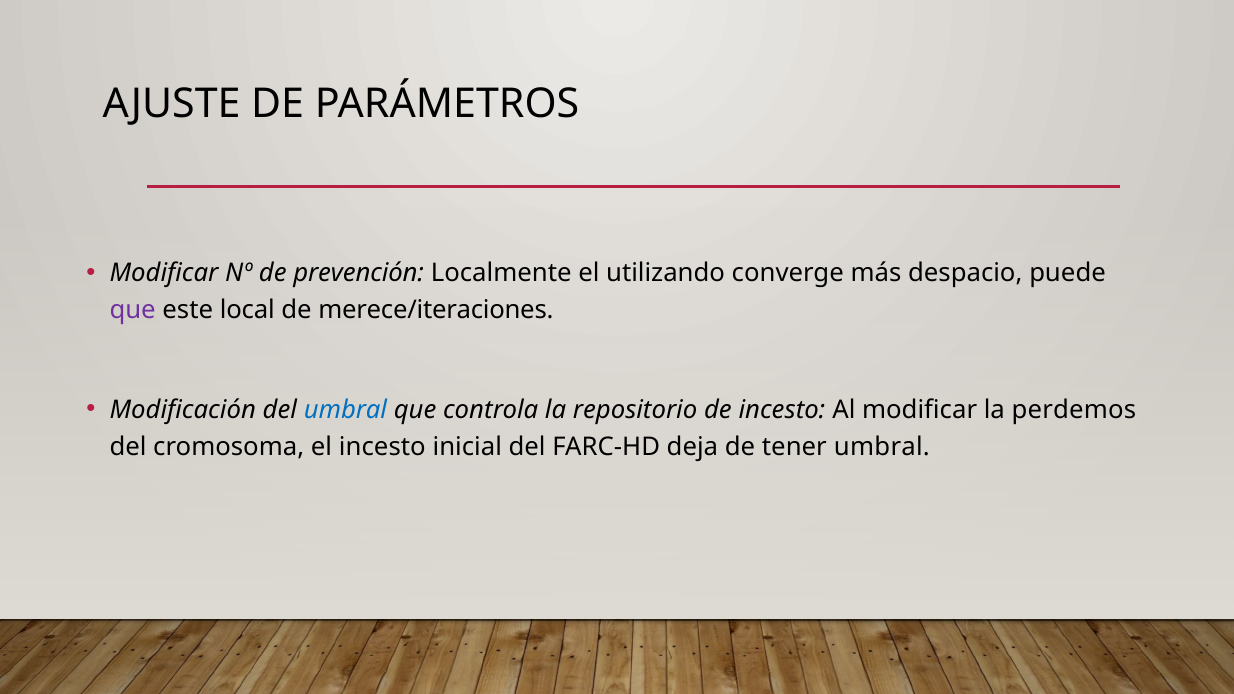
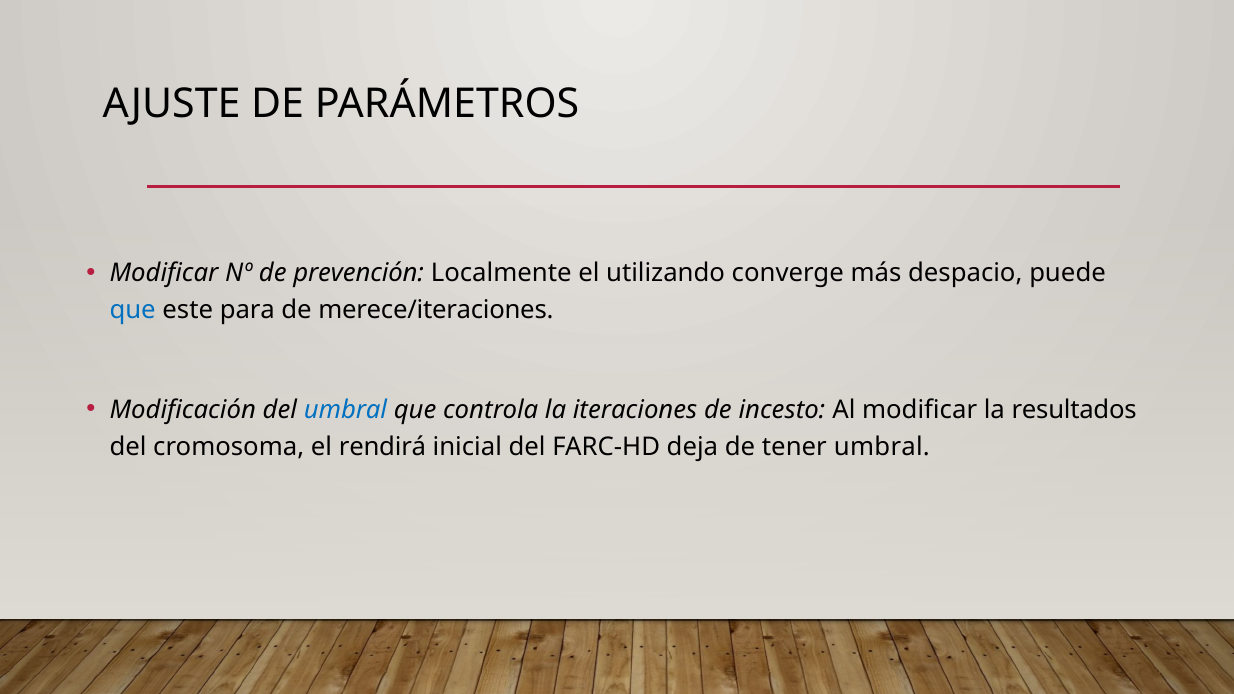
que colour: purple -> blue (133, 310)
local: local -> para (247, 310)
repositorio: repositorio -> iteraciones (635, 410)
perdemos: perdemos -> resultados (1074, 410)
el incesto: incesto -> rendirá (382, 447)
